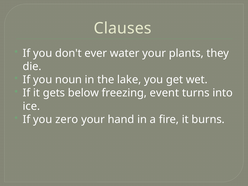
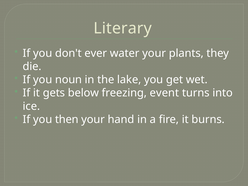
Clauses: Clauses -> Literary (123, 28)
zero: zero -> then (67, 119)
